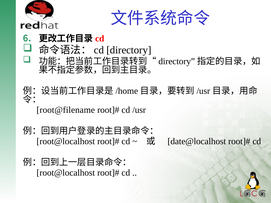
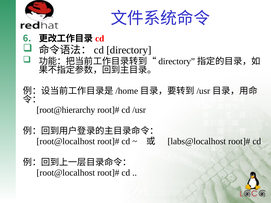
root@filename: root@filename -> root@hierarchy (66, 110)
date@localhost: date@localhost -> labs@localhost (197, 142)
